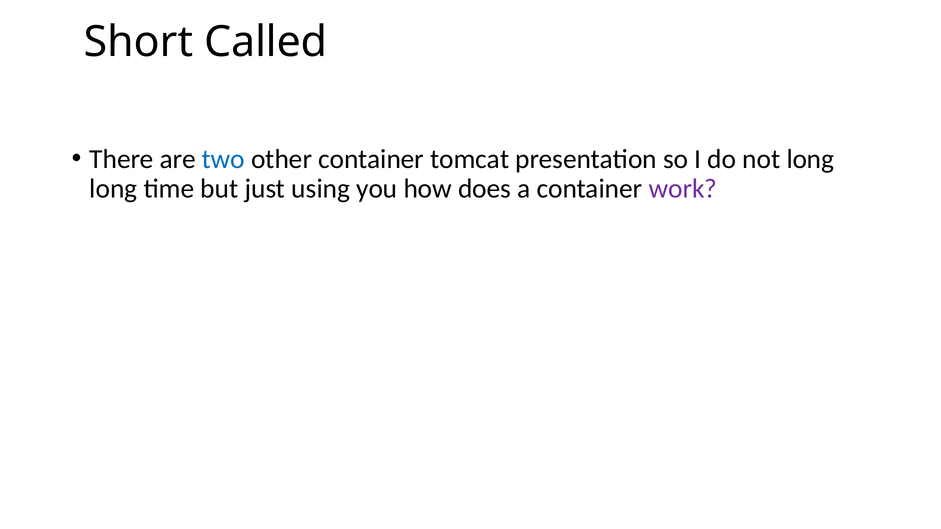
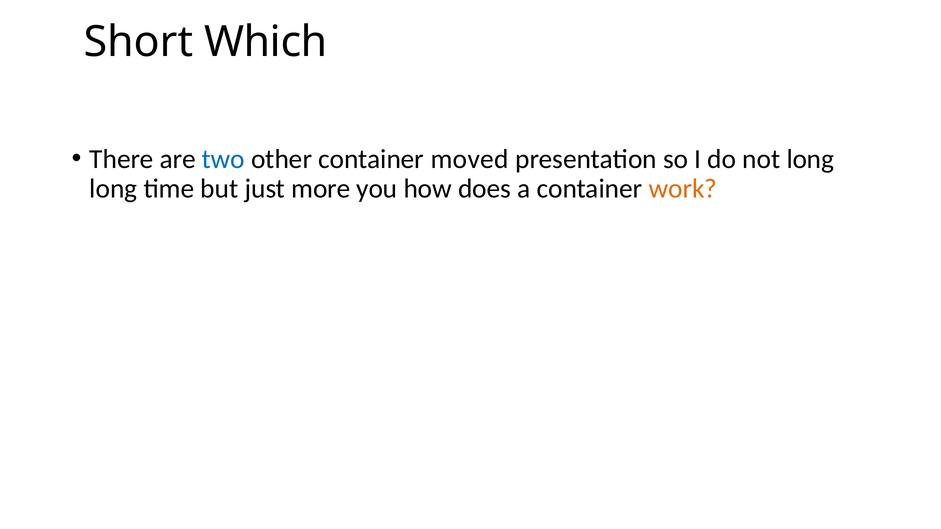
Called: Called -> Which (266, 42)
tomcat: tomcat -> moved (470, 159)
using: using -> more (321, 189)
work colour: purple -> orange (683, 189)
